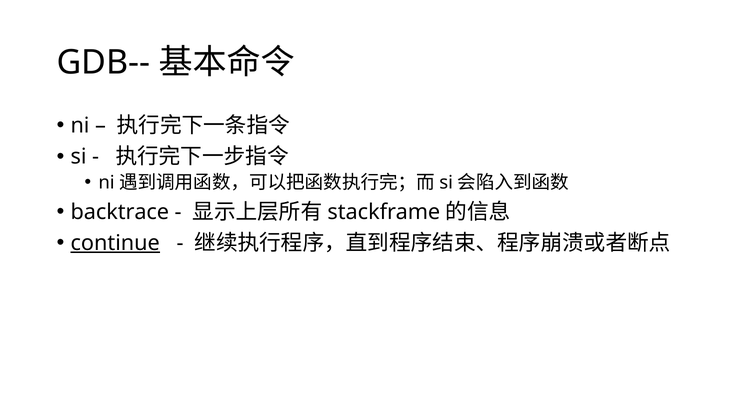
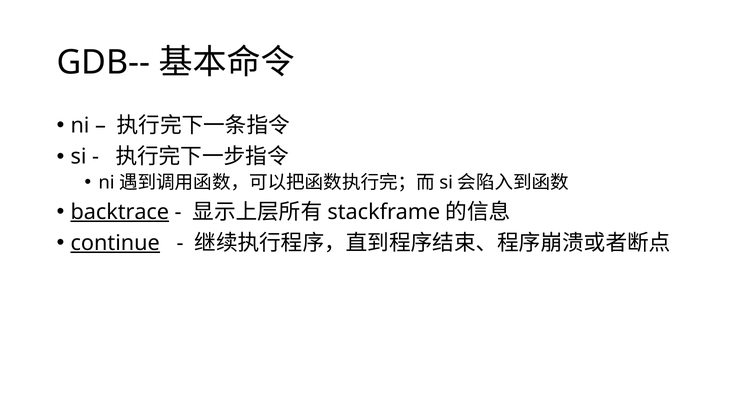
backtrace underline: none -> present (120, 212)
